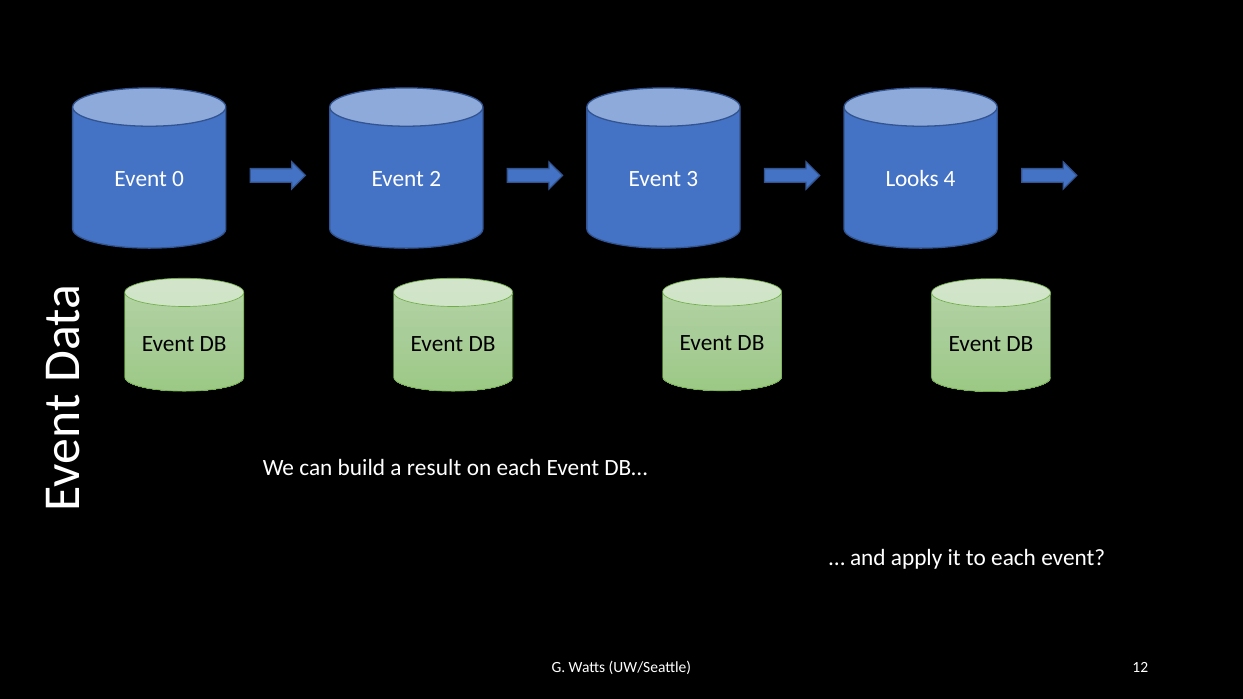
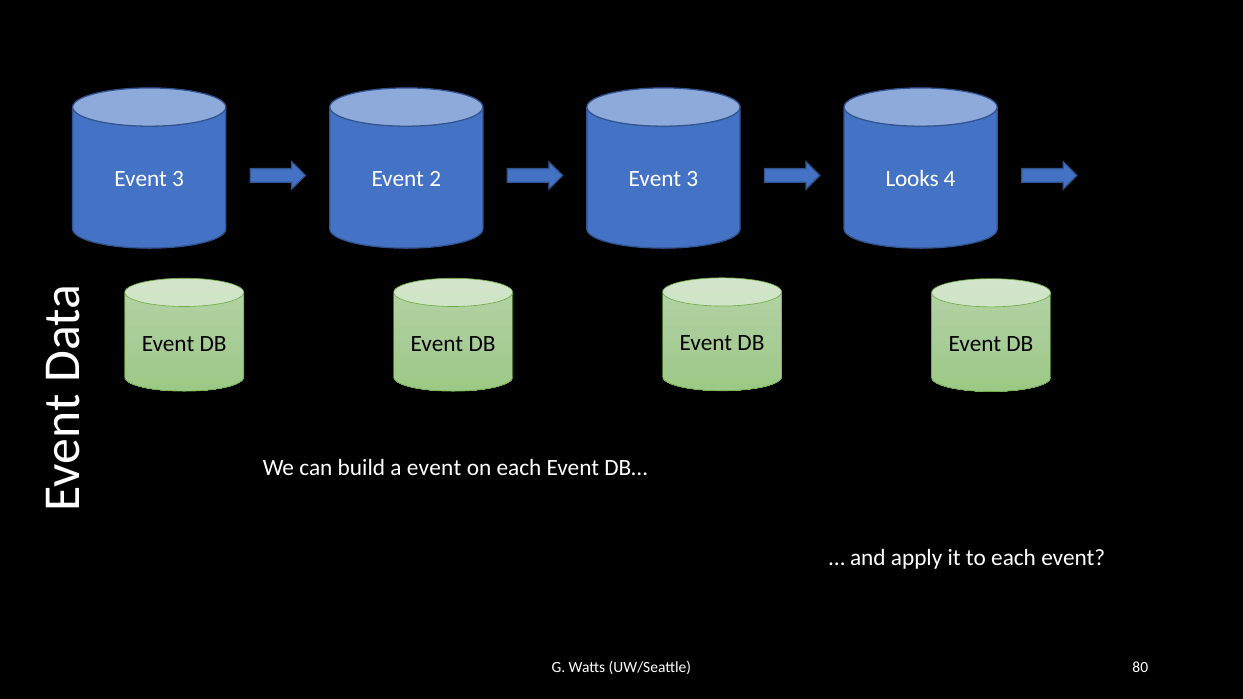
0: 0 -> 3 (178, 179)
a result: result -> event (434, 467)
12: 12 -> 80 (1140, 668)
